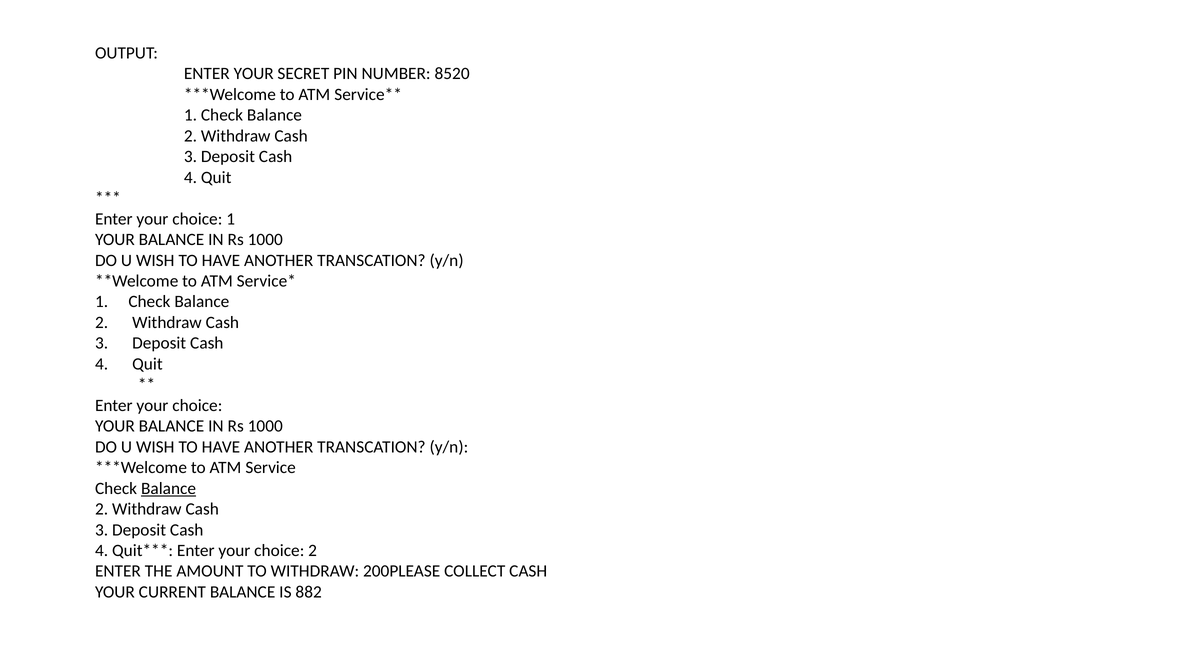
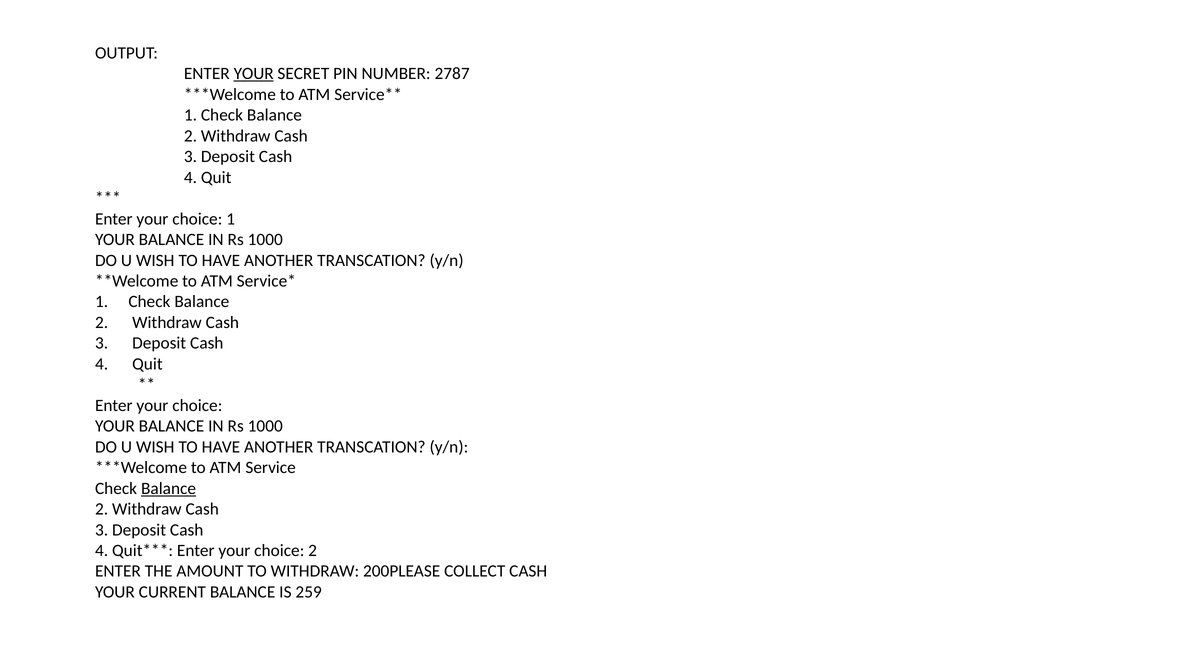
YOUR underline: none -> present (254, 74)
8520: 8520 -> 2787 (452, 74)
882: 882 -> 259 (309, 593)
